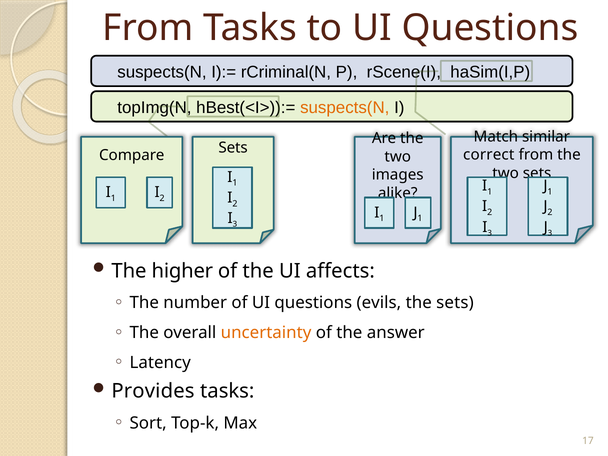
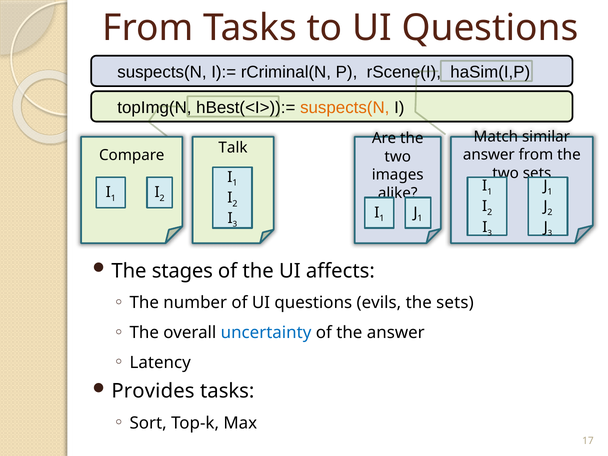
Sets: Sets -> Talk (233, 148)
correct: correct -> answer (489, 155)
higher: higher -> stages (182, 271)
uncertainty colour: orange -> blue (266, 333)
